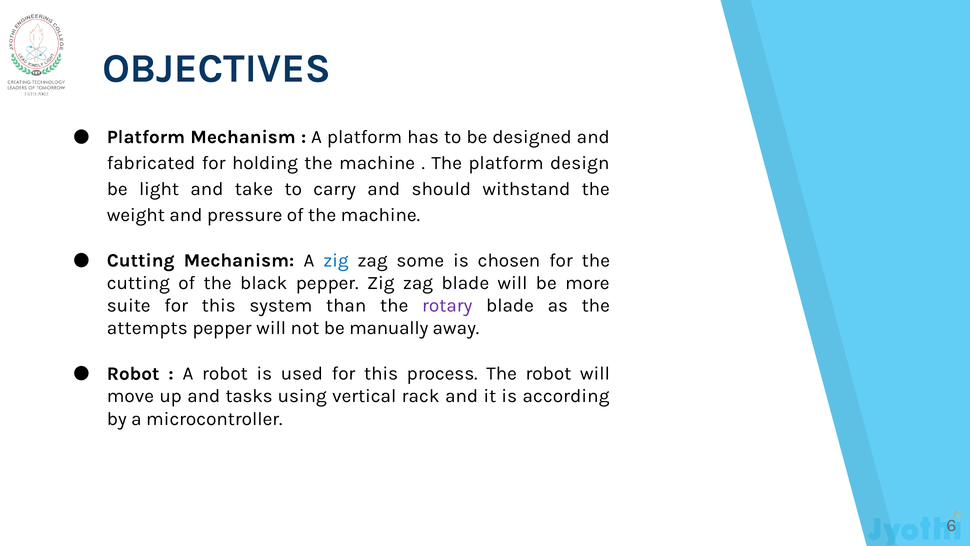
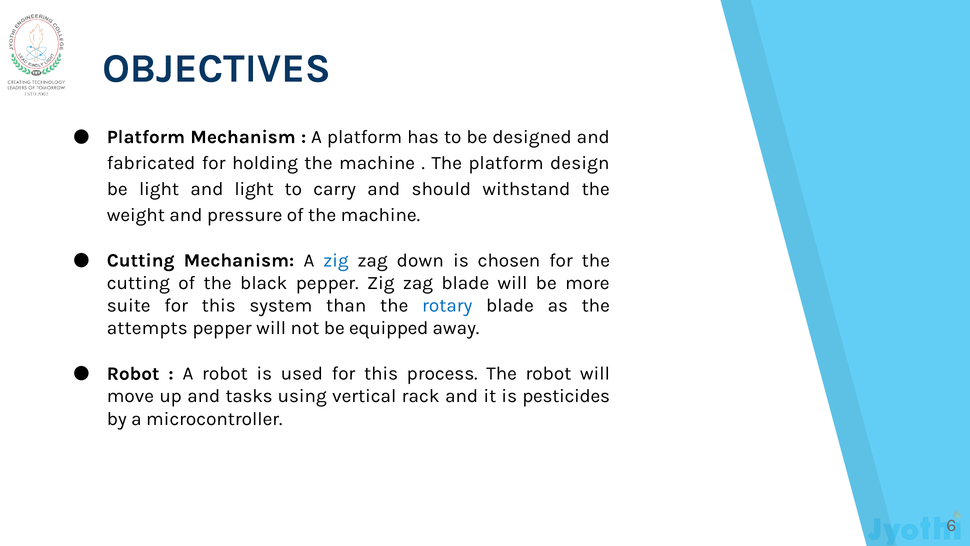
and take: take -> light (254, 189)
some: some -> down (420, 260)
rotary colour: purple -> blue (447, 305)
manually: manually -> equipped (389, 328)
according: according -> pesticides (566, 396)
